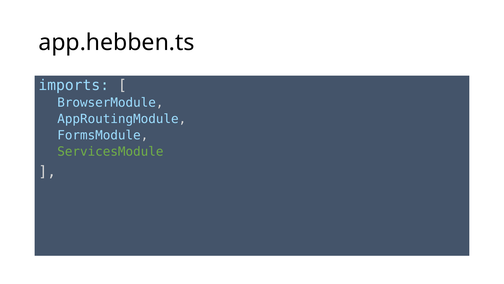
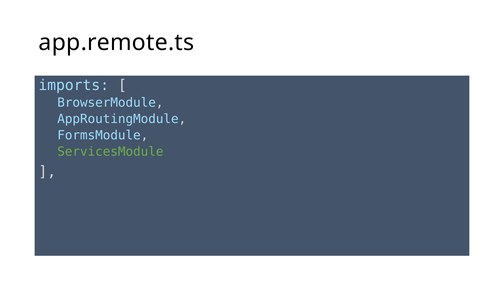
app.hebben.ts: app.hebben.ts -> app.remote.ts (116, 42)
